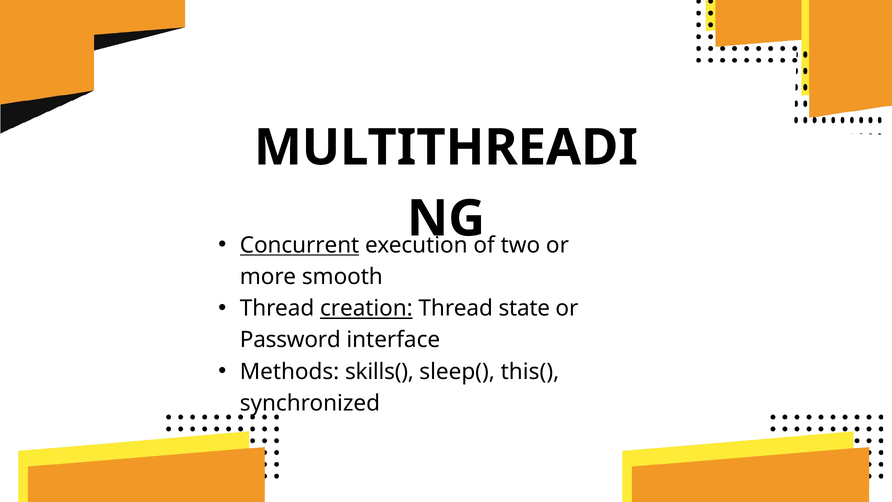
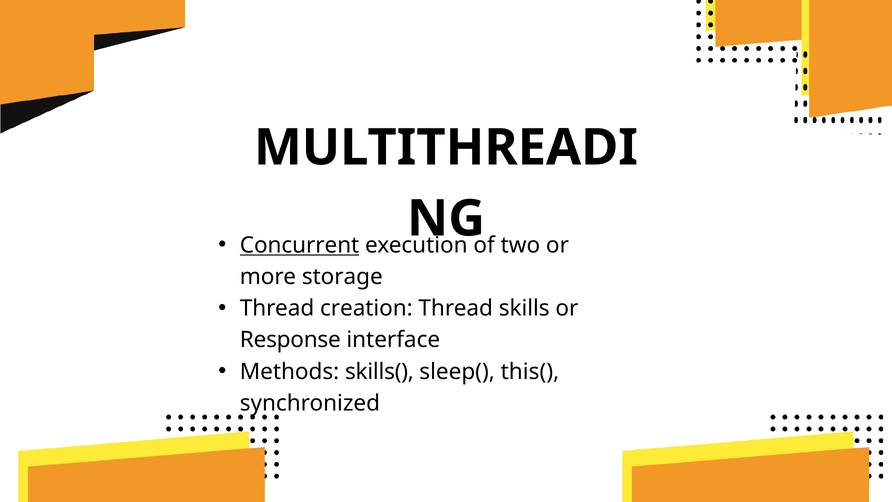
smooth: smooth -> storage (342, 277)
creation underline: present -> none (366, 308)
state: state -> skills (524, 308)
Password: Password -> Response (290, 340)
